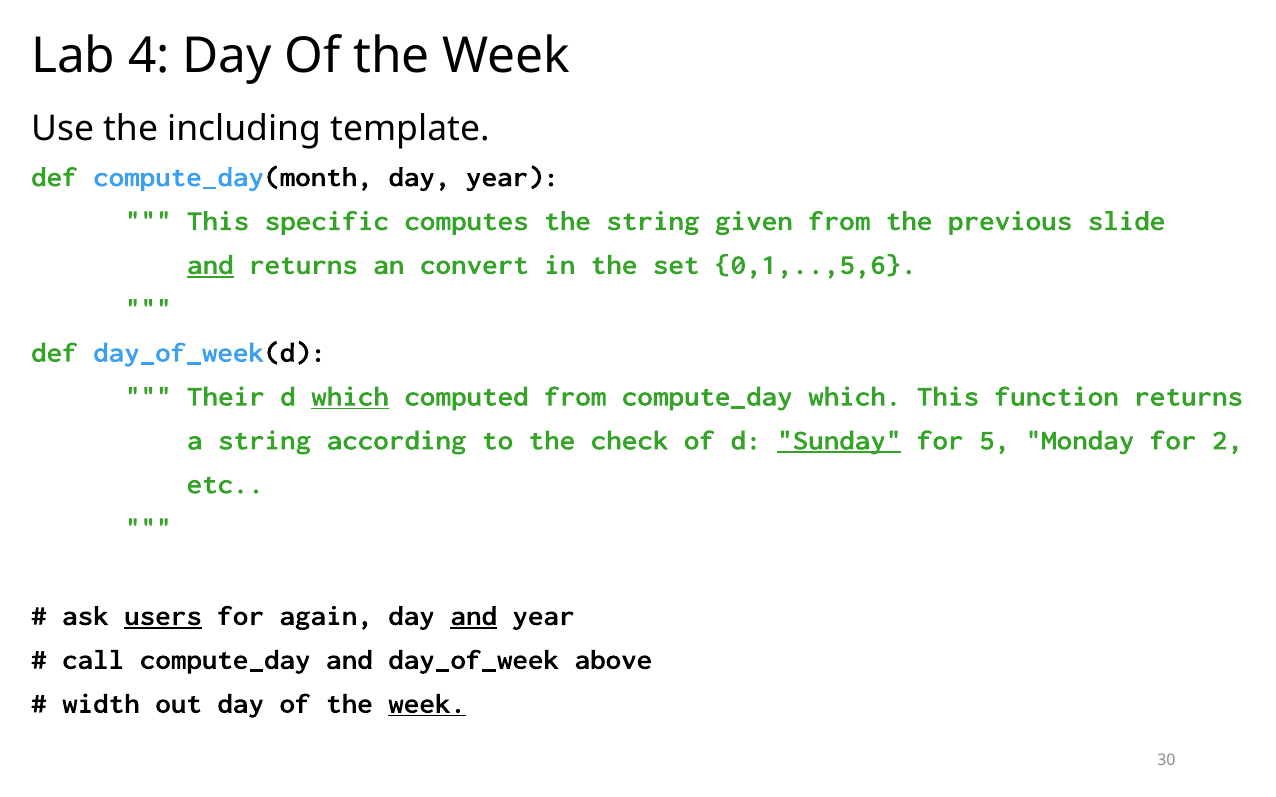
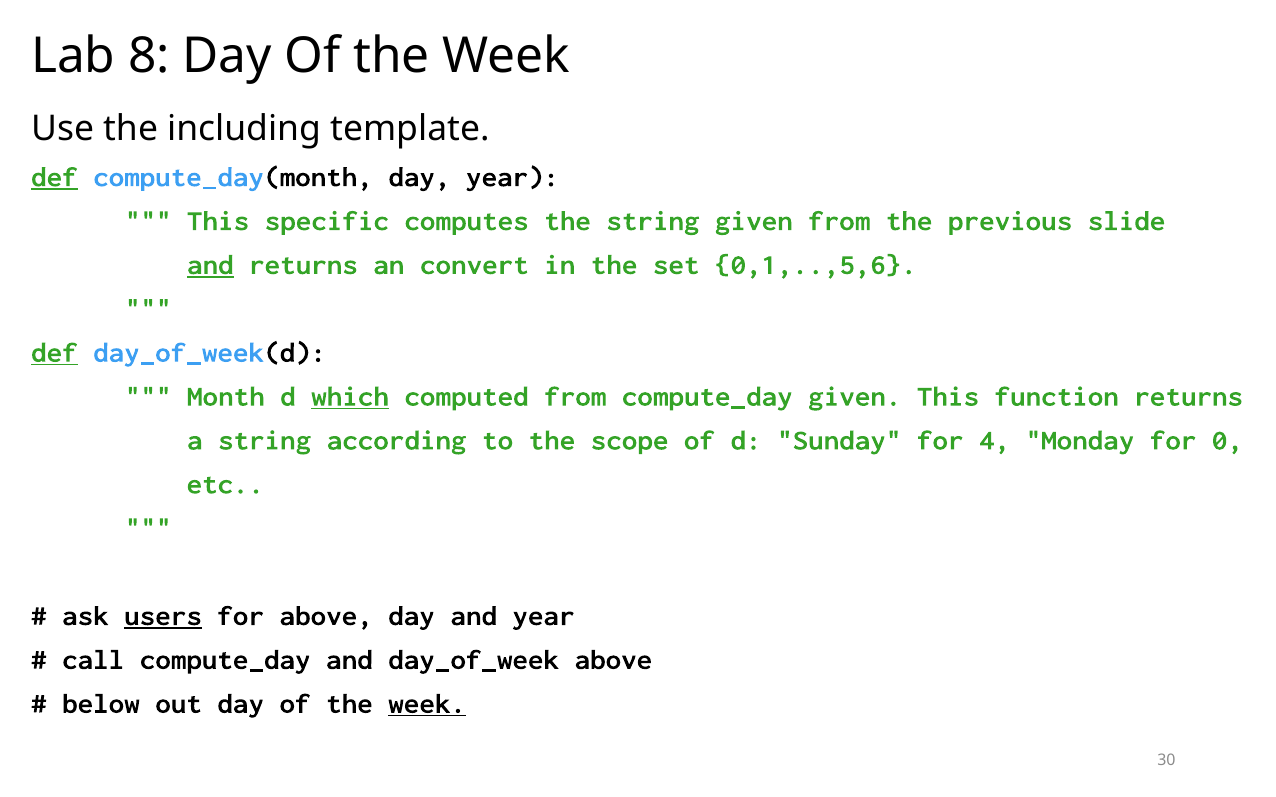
4: 4 -> 8 (149, 56)
def underline: none -> present (54, 177)
def underline: none -> present (54, 353)
Their: Their -> Month (226, 397)
compute_day which: which -> given (855, 397)
check: check -> scope (630, 440)
Sunday underline: present -> none (839, 440)
5: 5 -> 4 (995, 440)
2: 2 -> 0 (1227, 440)
for again: again -> above (326, 616)
and underline: present -> none (474, 616)
width: width -> below (101, 704)
